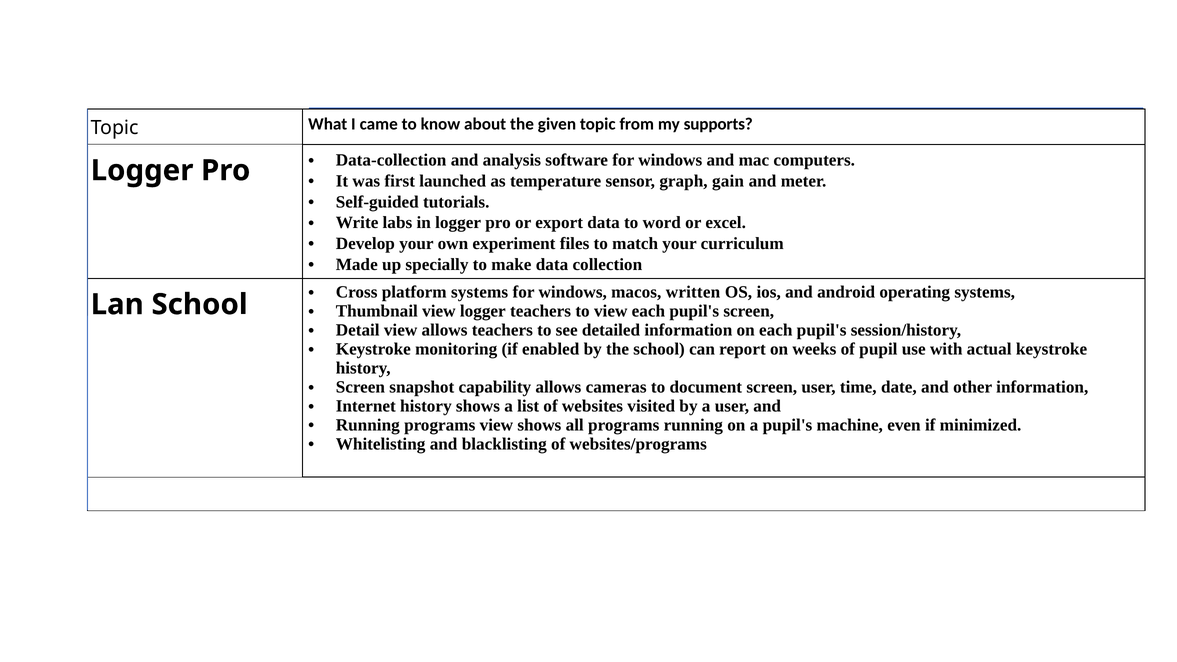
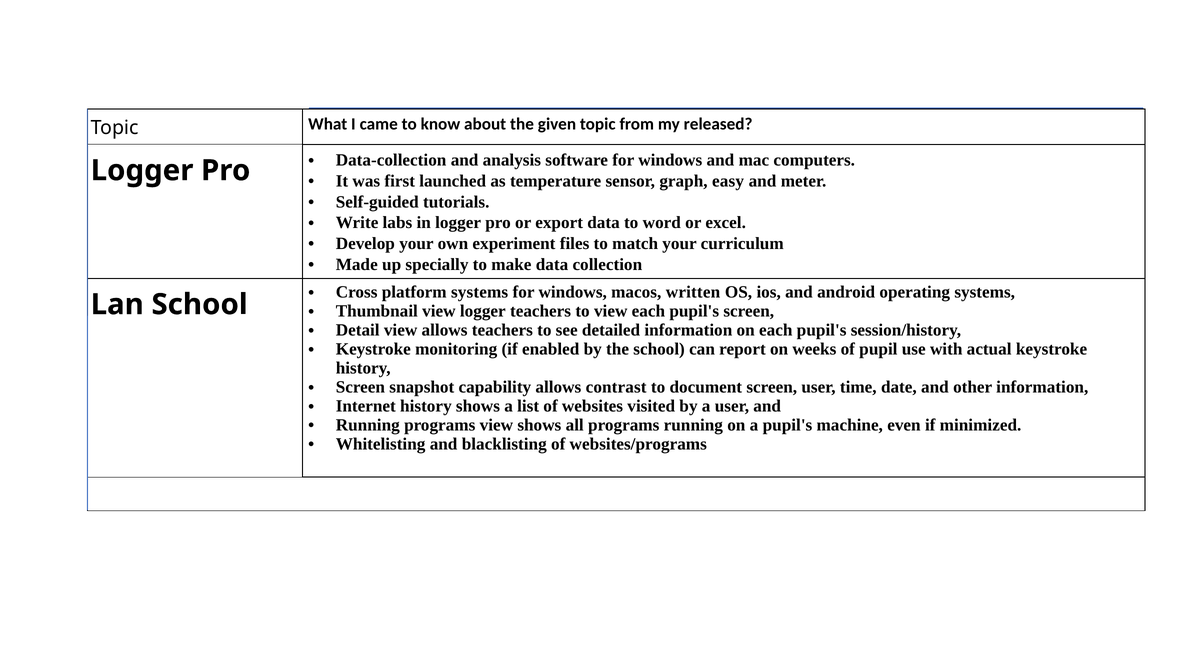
supports: supports -> released (718, 124)
gain: gain -> easy (728, 181)
cameras: cameras -> contrast (616, 387)
